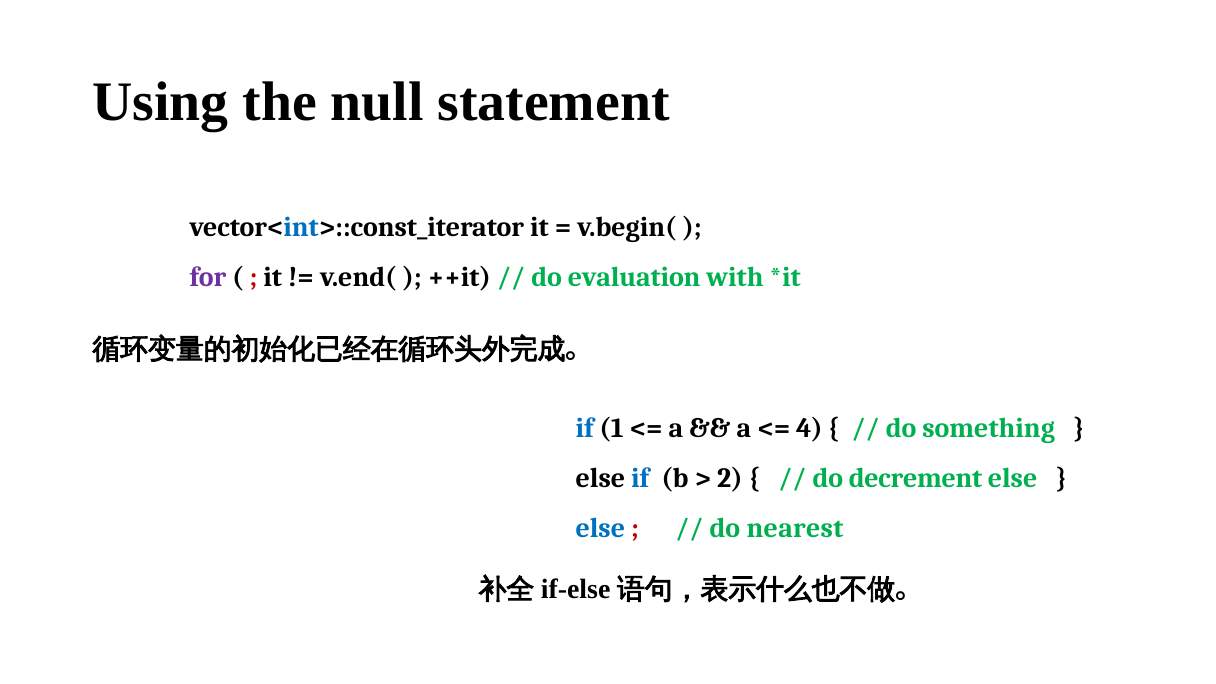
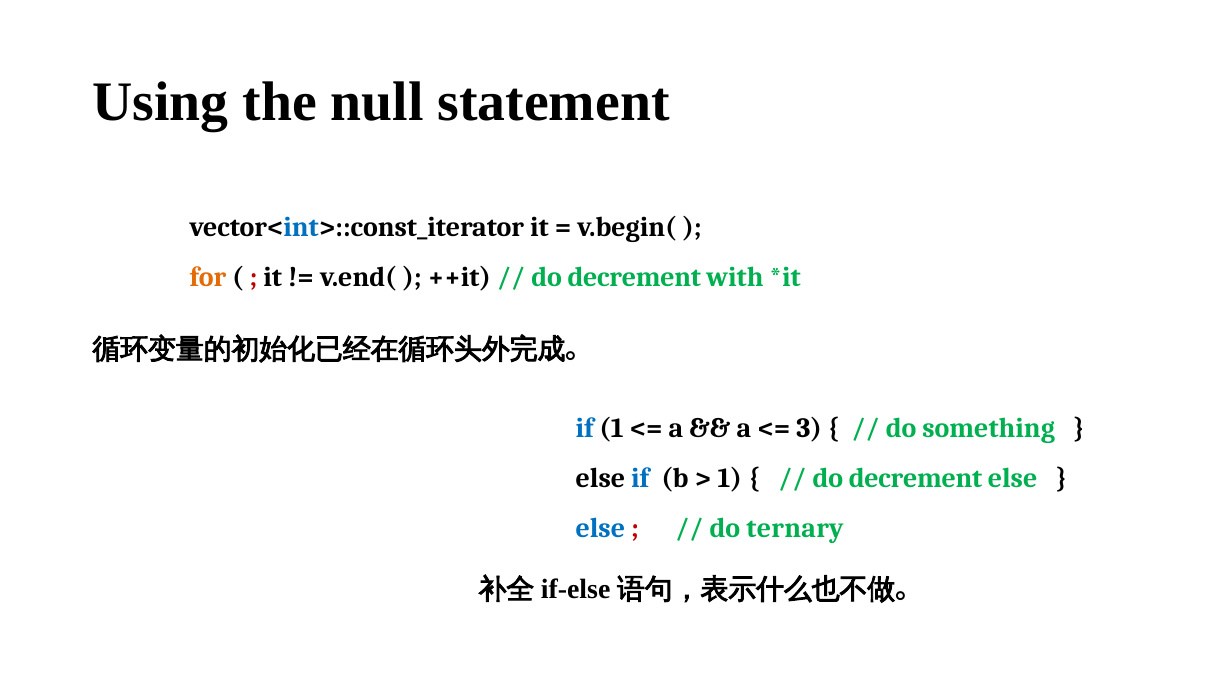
for colour: purple -> orange (208, 277)
evaluation: evaluation -> decrement (634, 277)
4: 4 -> 3 (809, 428)
2: 2 -> 1 (730, 478)
nearest: nearest -> ternary (795, 528)
